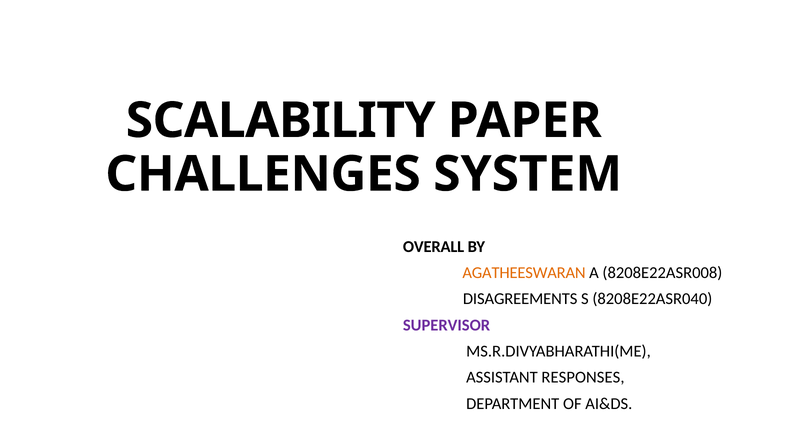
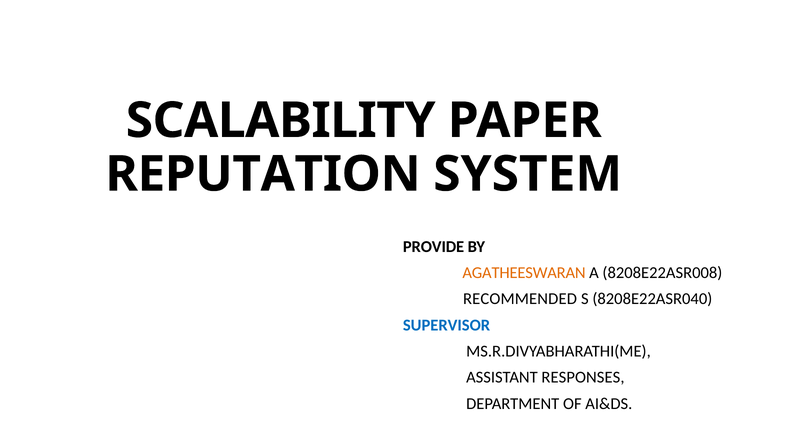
CHALLENGES: CHALLENGES -> REPUTATION (263, 174)
OVERALL: OVERALL -> PROVIDE (434, 246)
DISAGREEMENTS: DISAGREEMENTS -> RECOMMENDED (520, 299)
SUPERVISOR colour: purple -> blue (447, 325)
